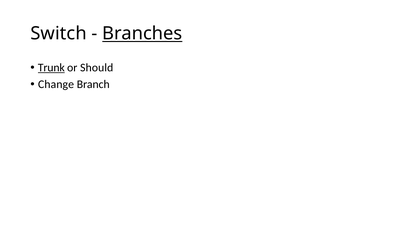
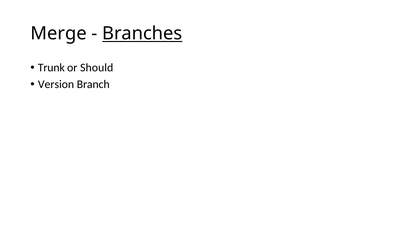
Switch: Switch -> Merge (59, 34)
Trunk underline: present -> none (51, 68)
Change: Change -> Version (56, 84)
